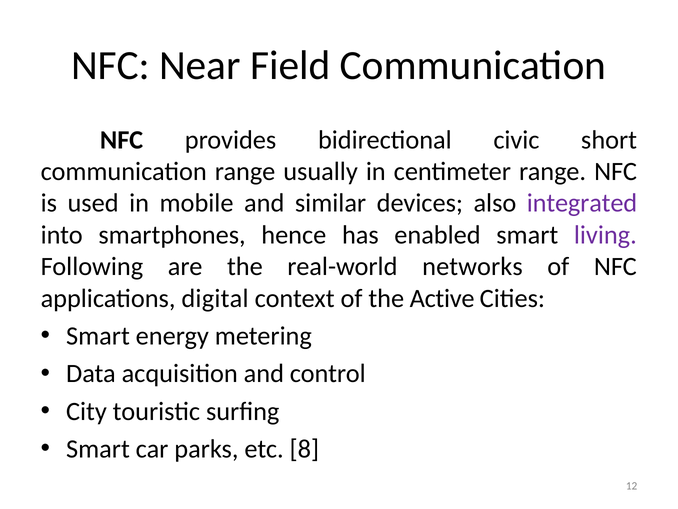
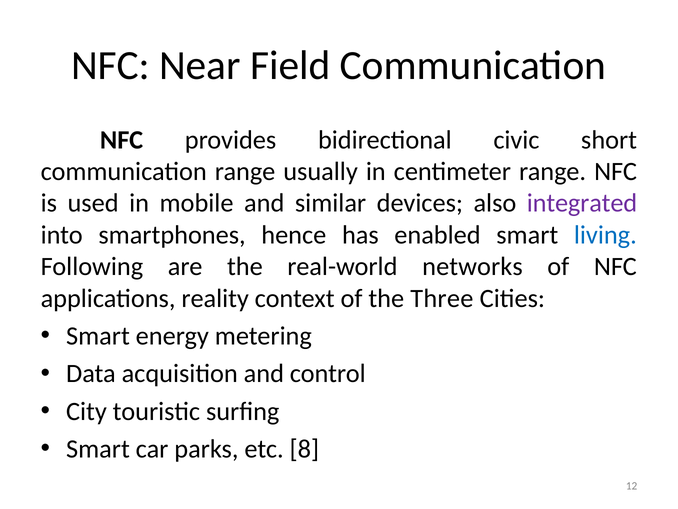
living colour: purple -> blue (605, 235)
digital: digital -> reality (215, 298)
Active: Active -> Three (442, 298)
